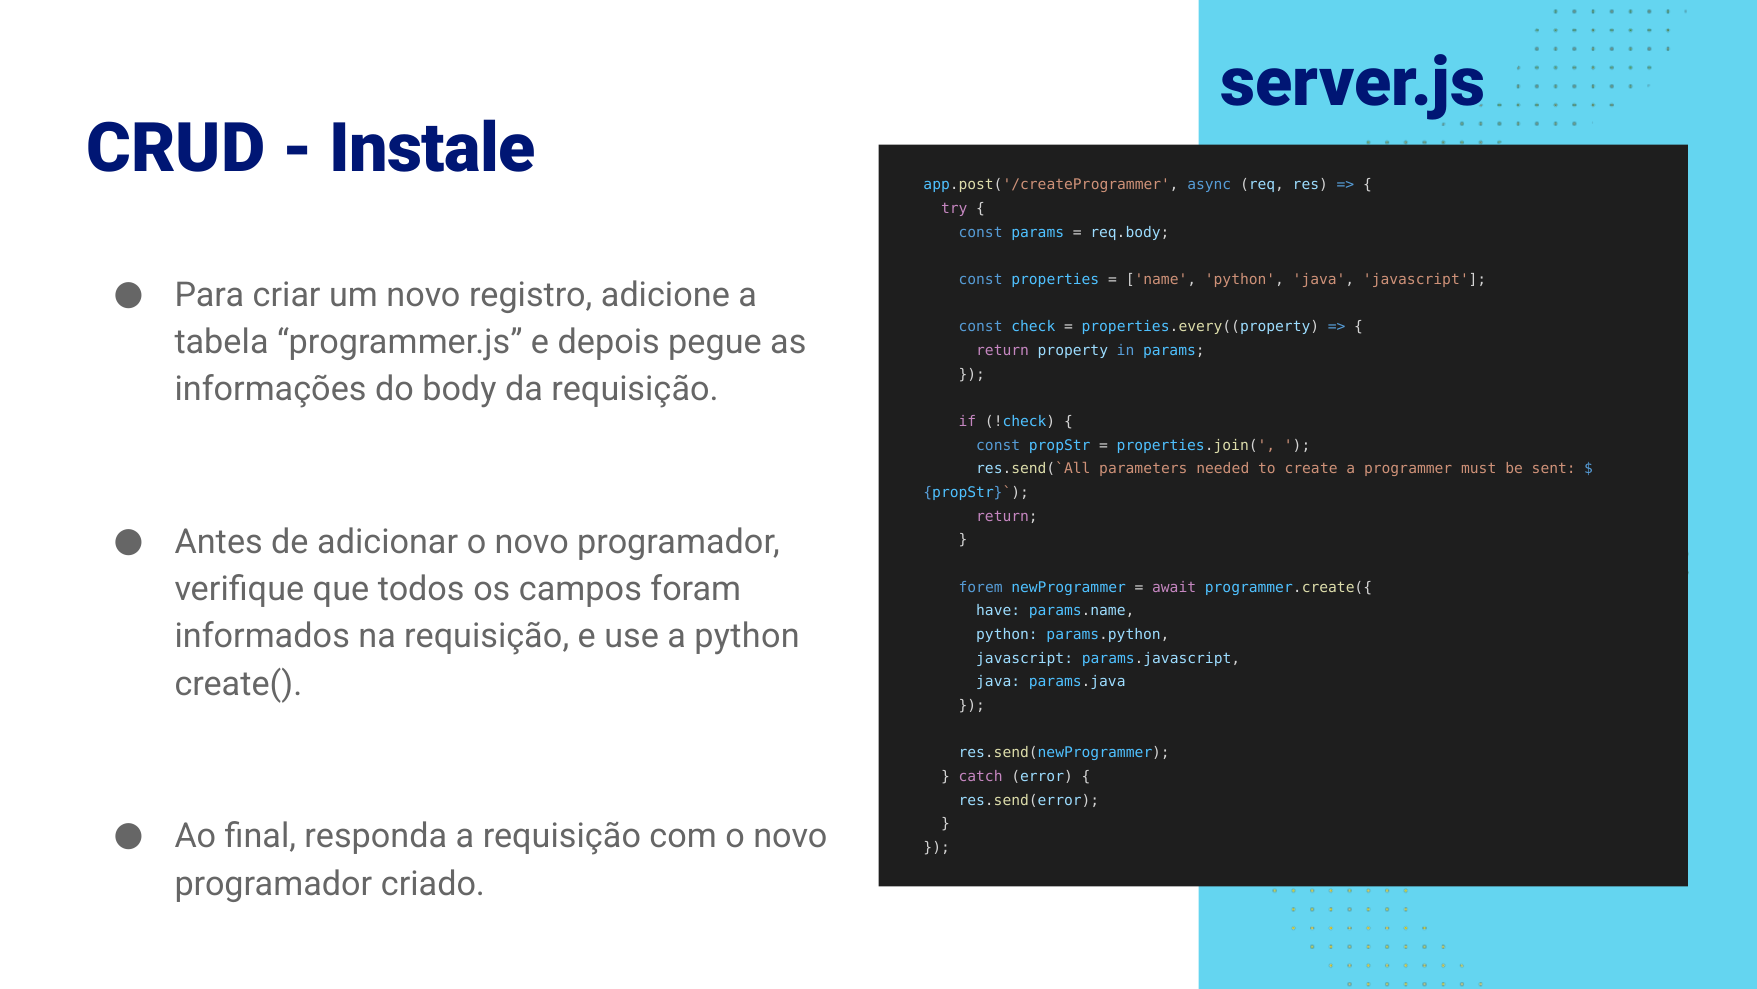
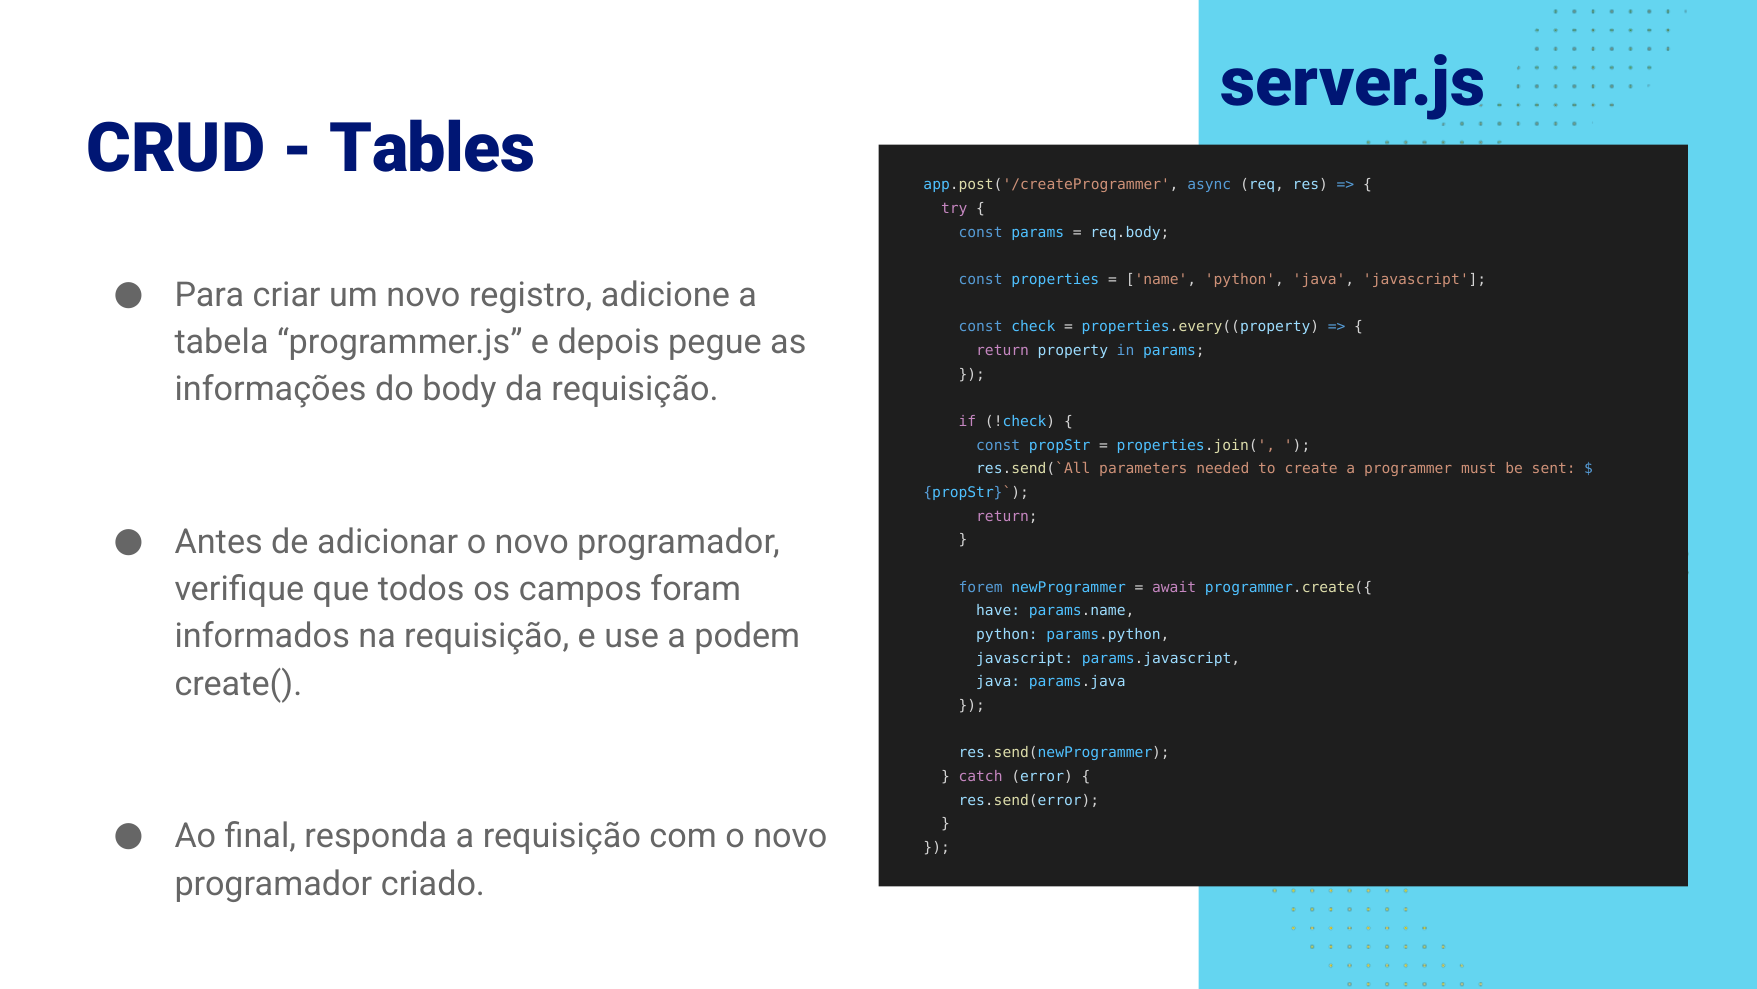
Instale: Instale -> Tables (432, 149)
a python: python -> podem (747, 636)
